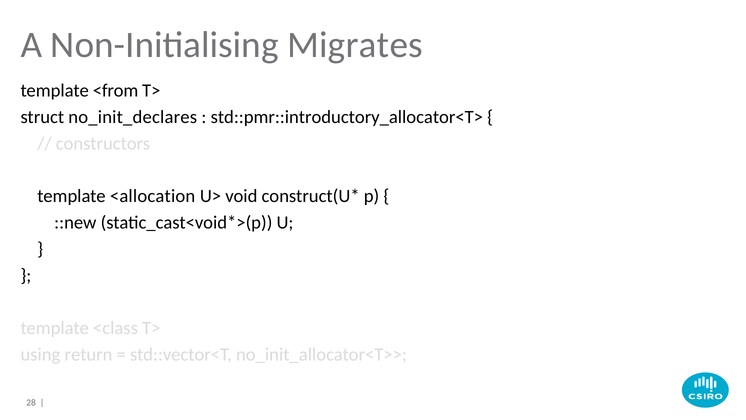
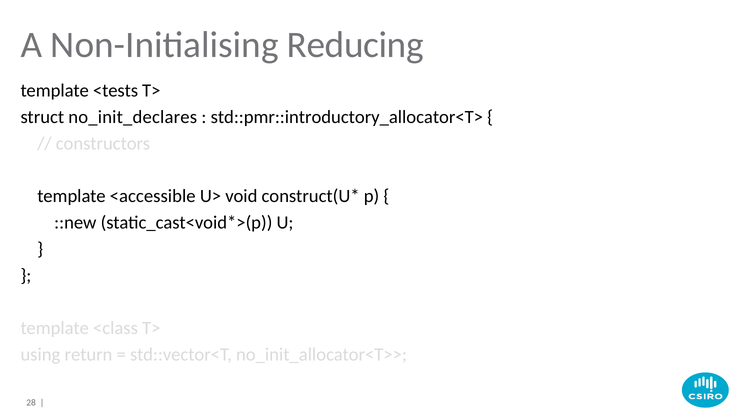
Migrates: Migrates -> Reducing (355, 45)
<from: <from -> <tests (116, 91)
<allocation: <allocation -> <accessible (153, 196)
